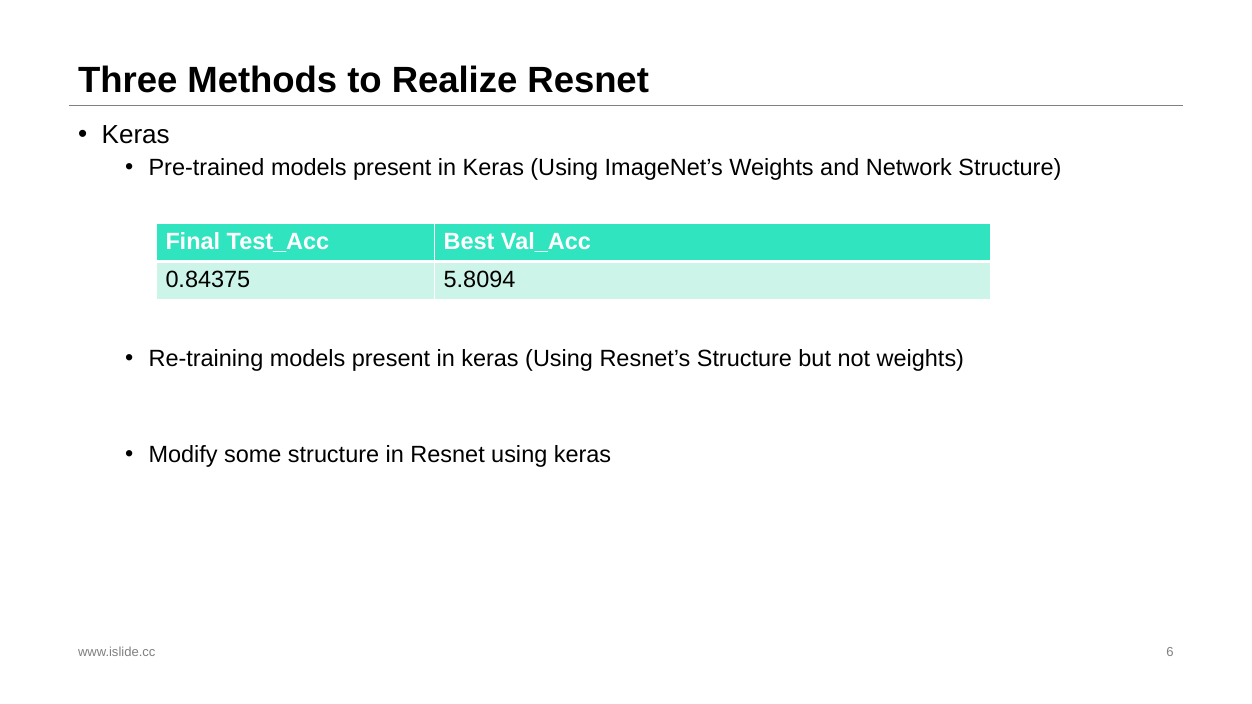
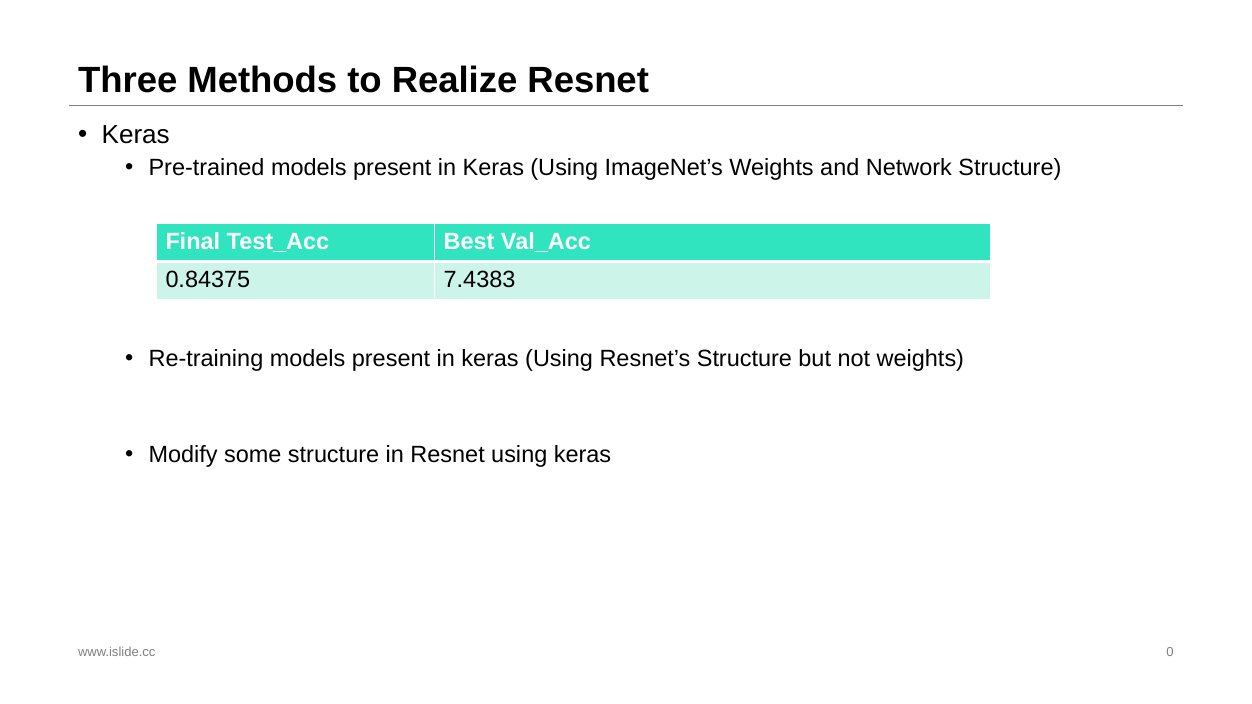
5.8094: 5.8094 -> 7.4383 (480, 280)
6: 6 -> 0 (1170, 652)
